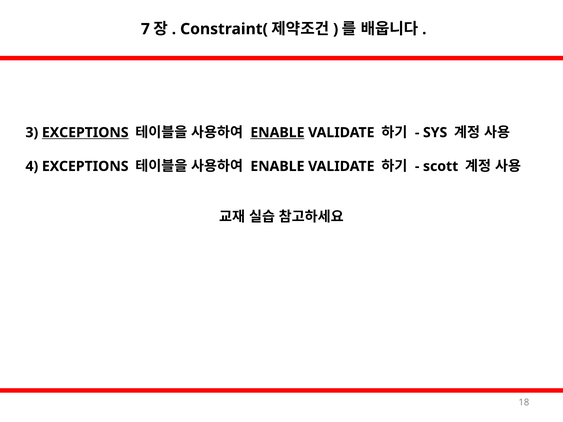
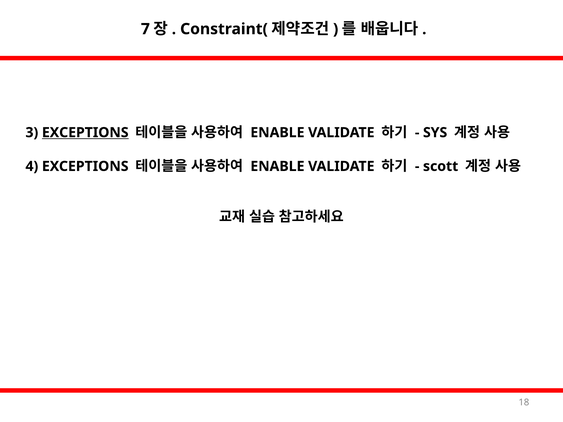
ENABLE underline: present -> none (277, 133)
